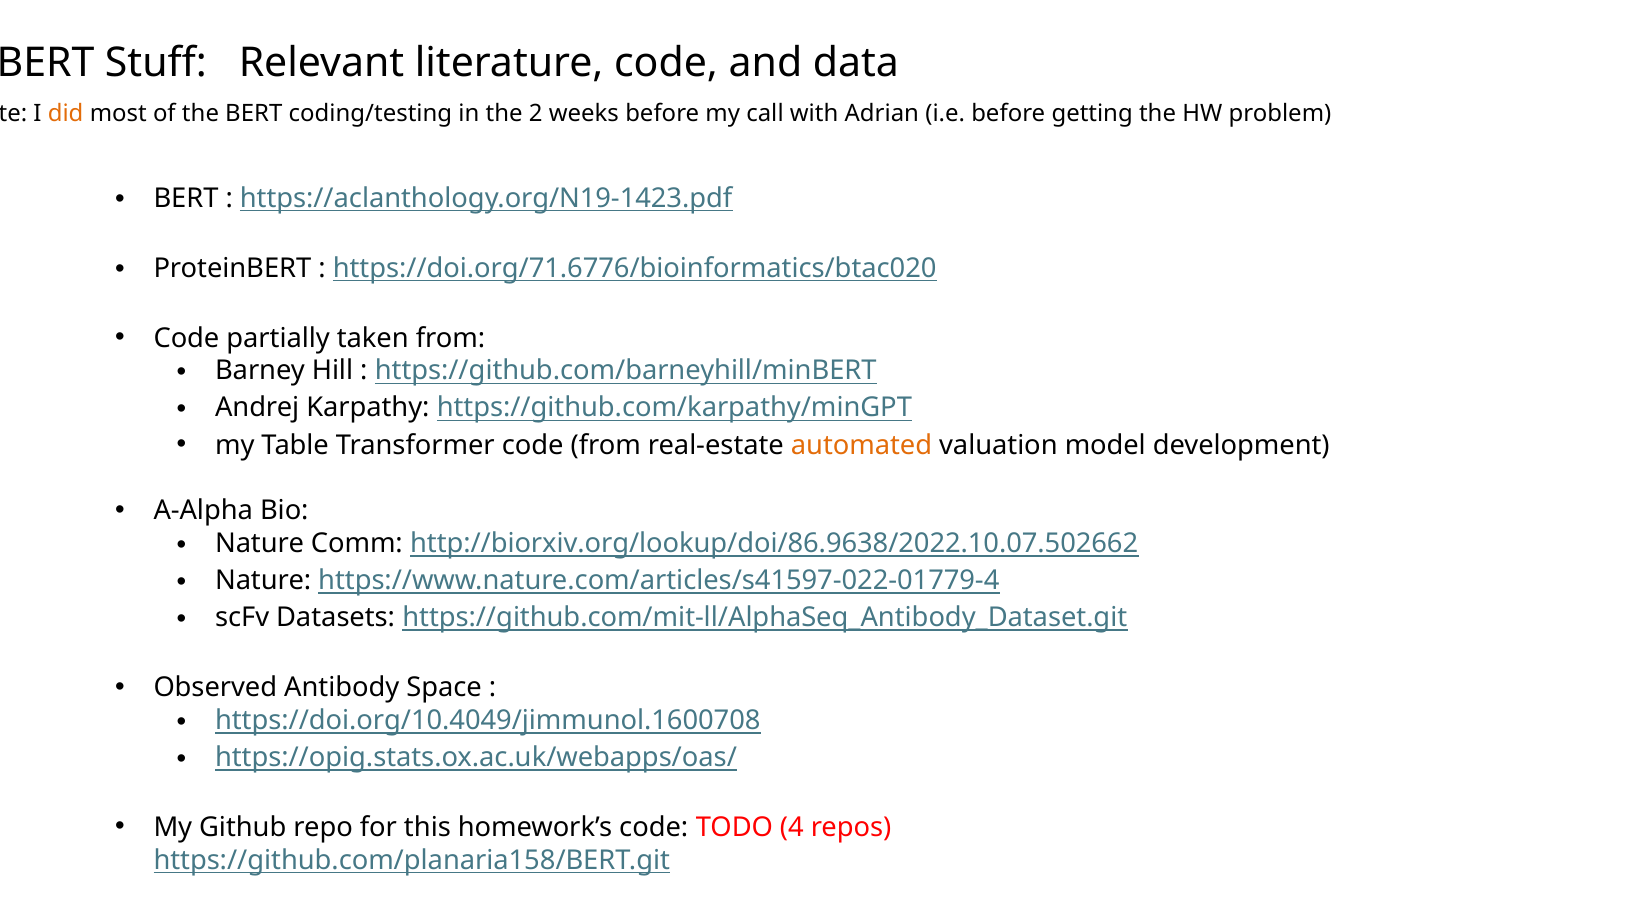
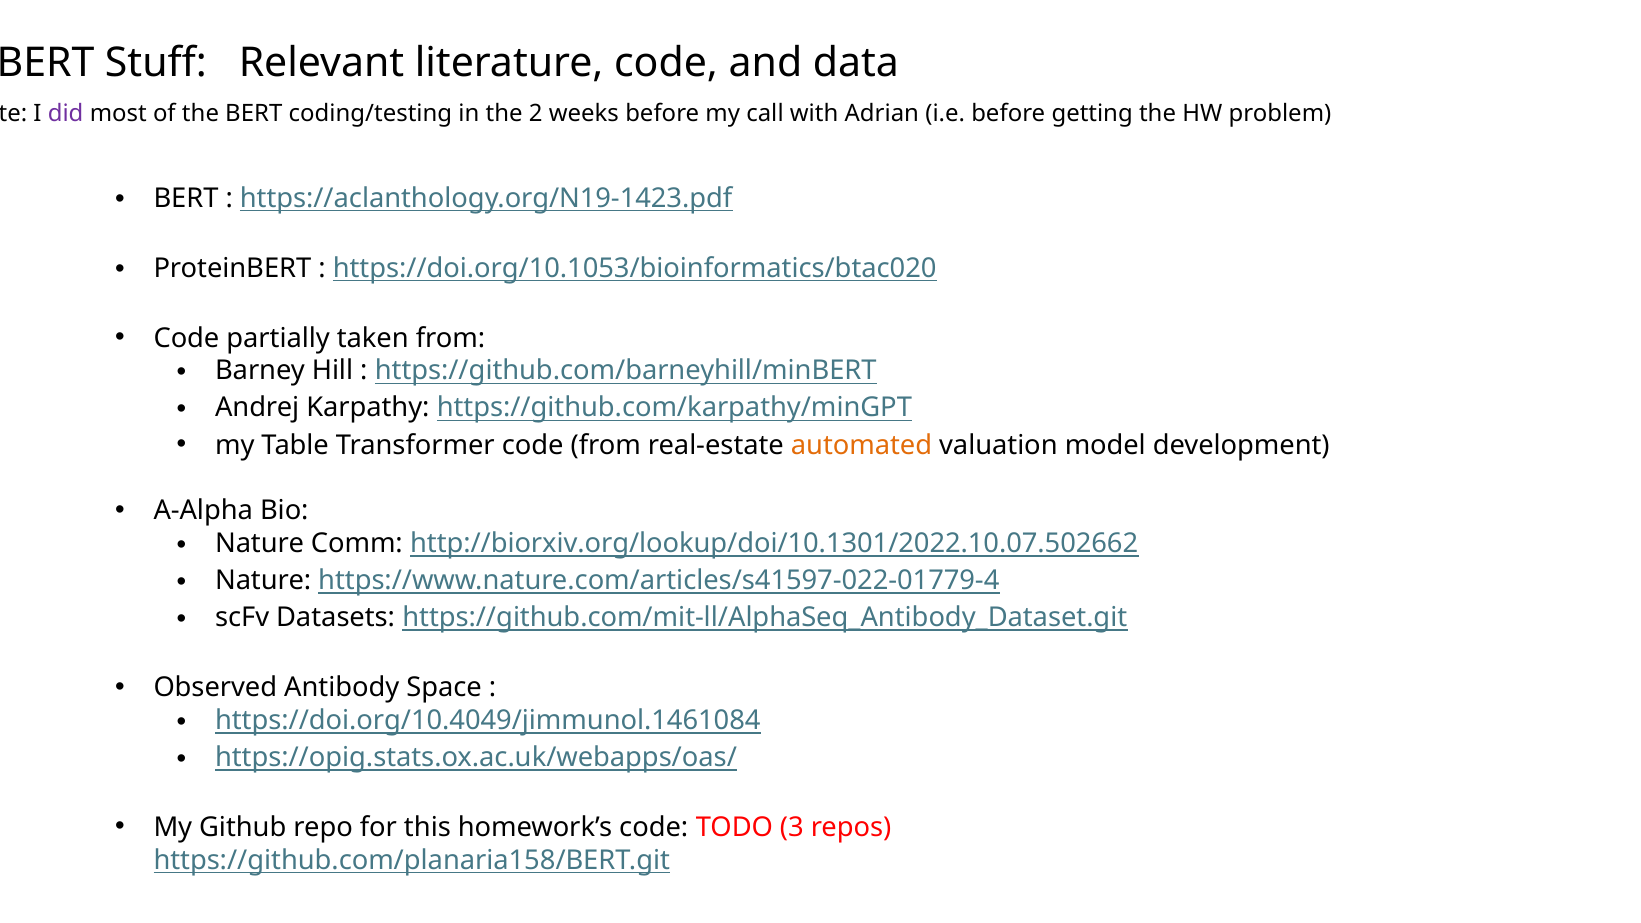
did colour: orange -> purple (66, 114)
https://doi.org/71.6776/bioinformatics/btac020: https://doi.org/71.6776/bioinformatics/btac020 -> https://doi.org/10.1053/bioinformatics/btac020 (635, 268)
http://biorxiv.org/lookup/doi/86.9638/2022.10.07.502662: http://biorxiv.org/lookup/doi/86.9638/2022.10.07.502662 -> http://biorxiv.org/lookup/doi/10.1301/2022.10.07.502662 (774, 544)
https://doi.org/10.4049/jimmunol.1600708: https://doi.org/10.4049/jimmunol.1600708 -> https://doi.org/10.4049/jimmunol.1461084 (488, 720)
4: 4 -> 3 (792, 827)
